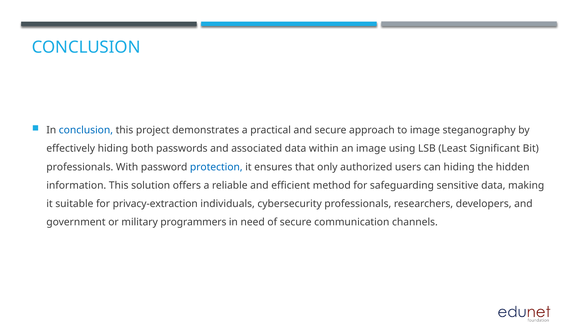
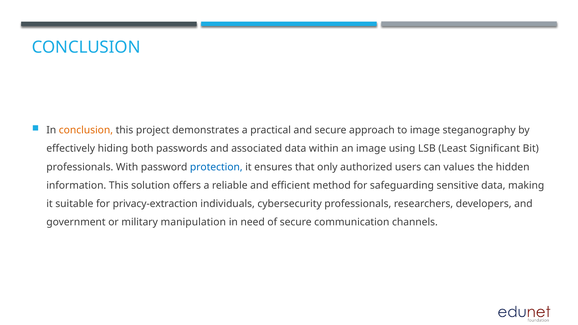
conclusion colour: blue -> orange (86, 130)
can hiding: hiding -> values (459, 167)
programmers: programmers -> manipulation (193, 222)
